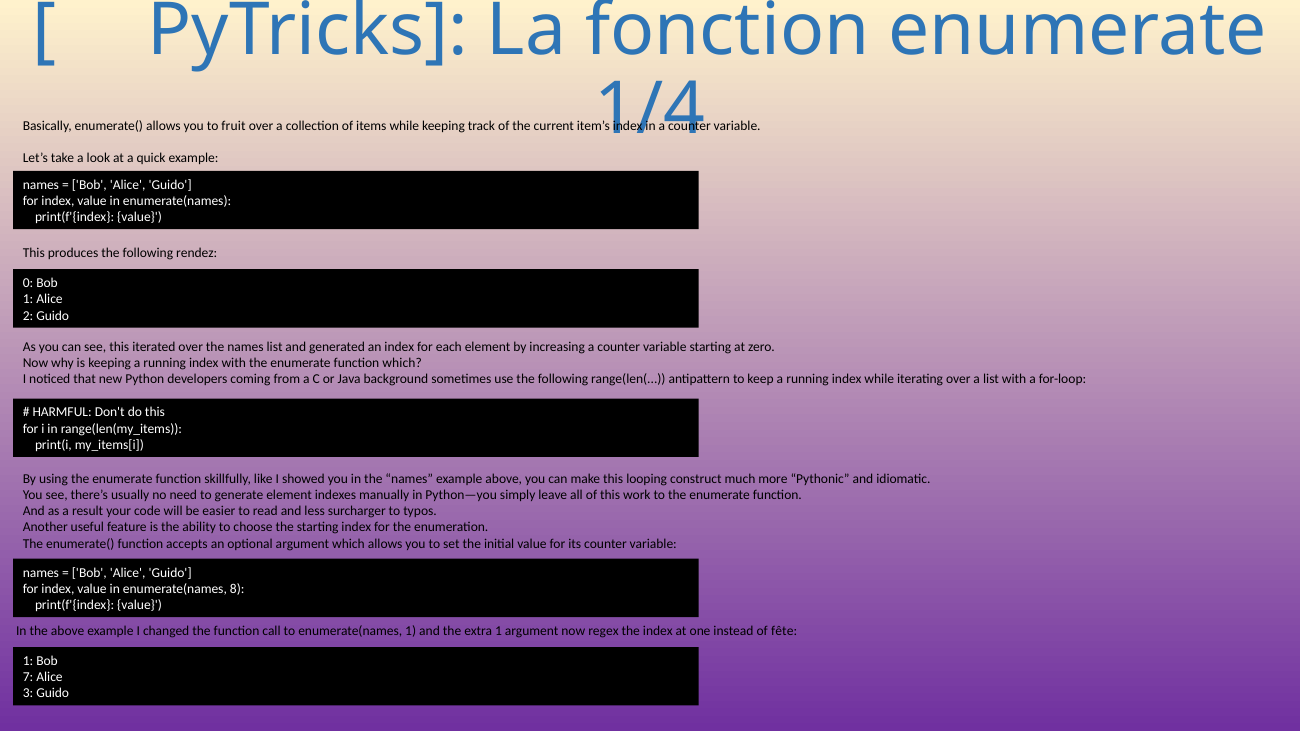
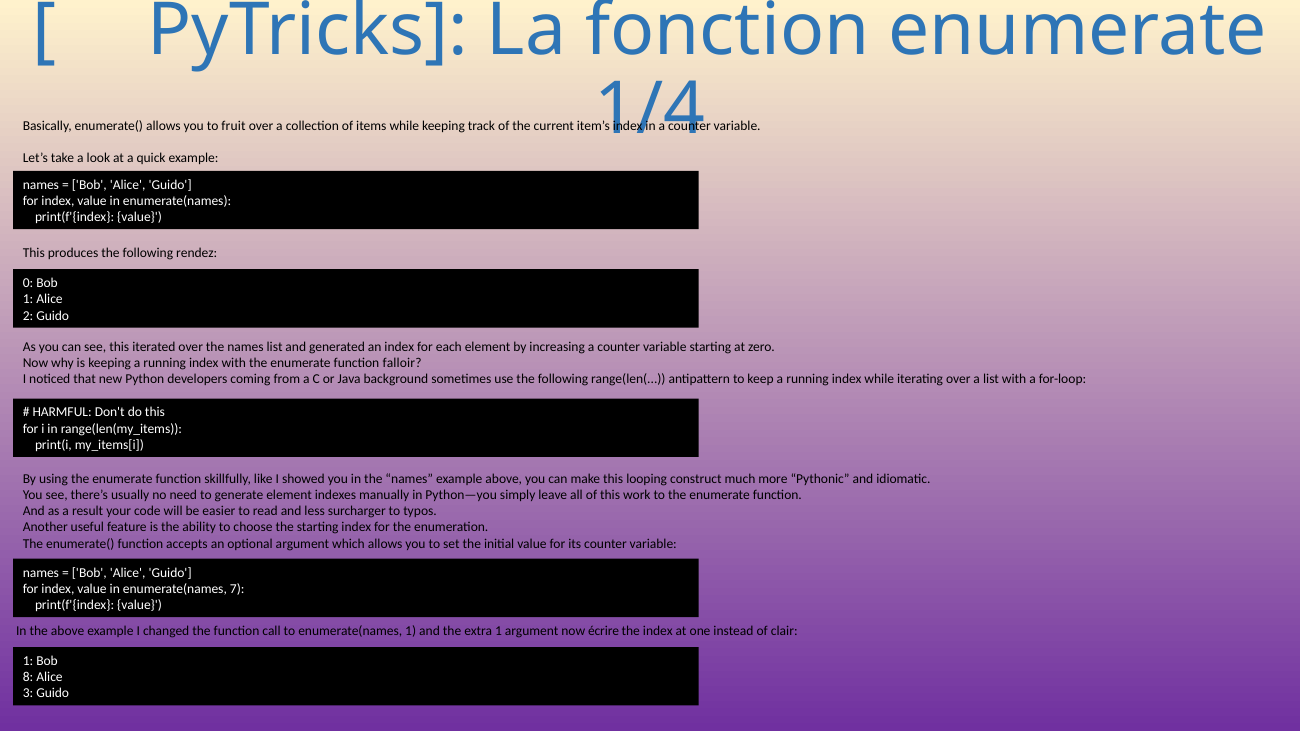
function which: which -> falloir (402, 363)
8: 8 -> 7 (237, 589)
regex: regex -> écrire (604, 632)
fête: fête -> clair (784, 632)
7: 7 -> 8 (28, 677)
